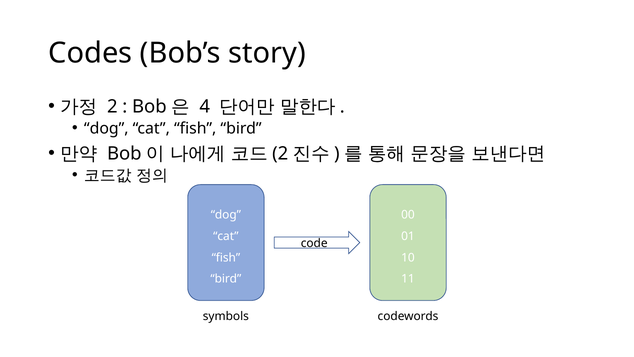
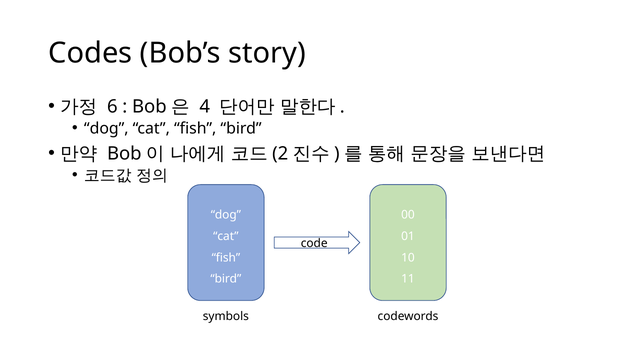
2: 2 -> 6 (112, 106)
